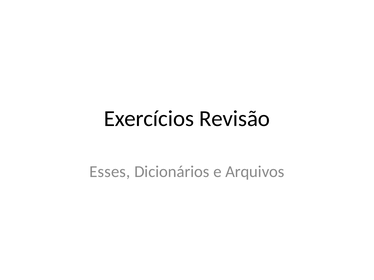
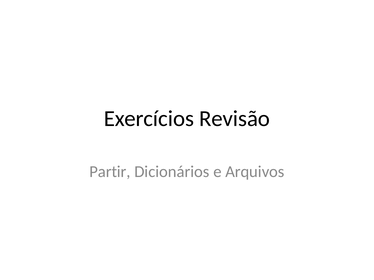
Esses: Esses -> Partir (110, 172)
